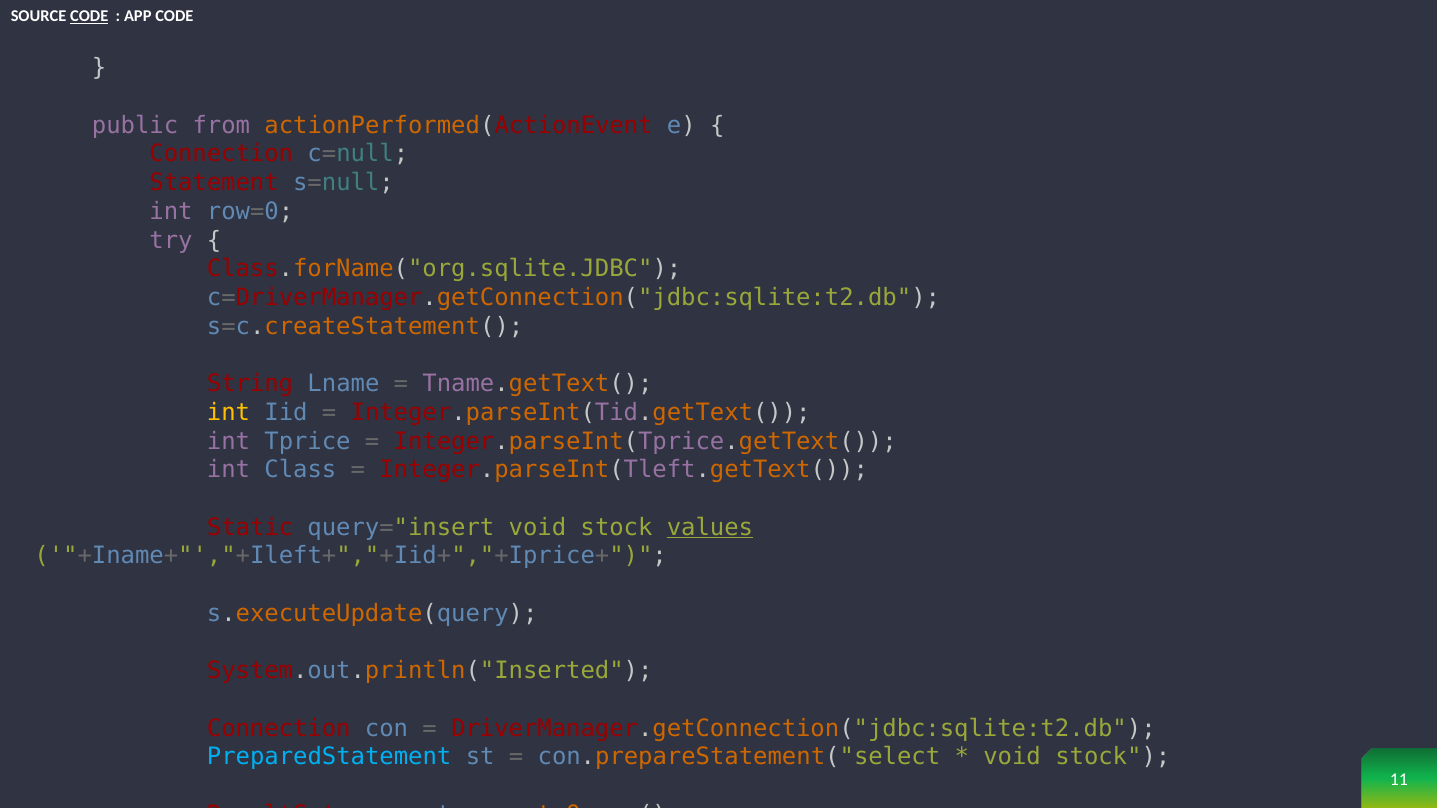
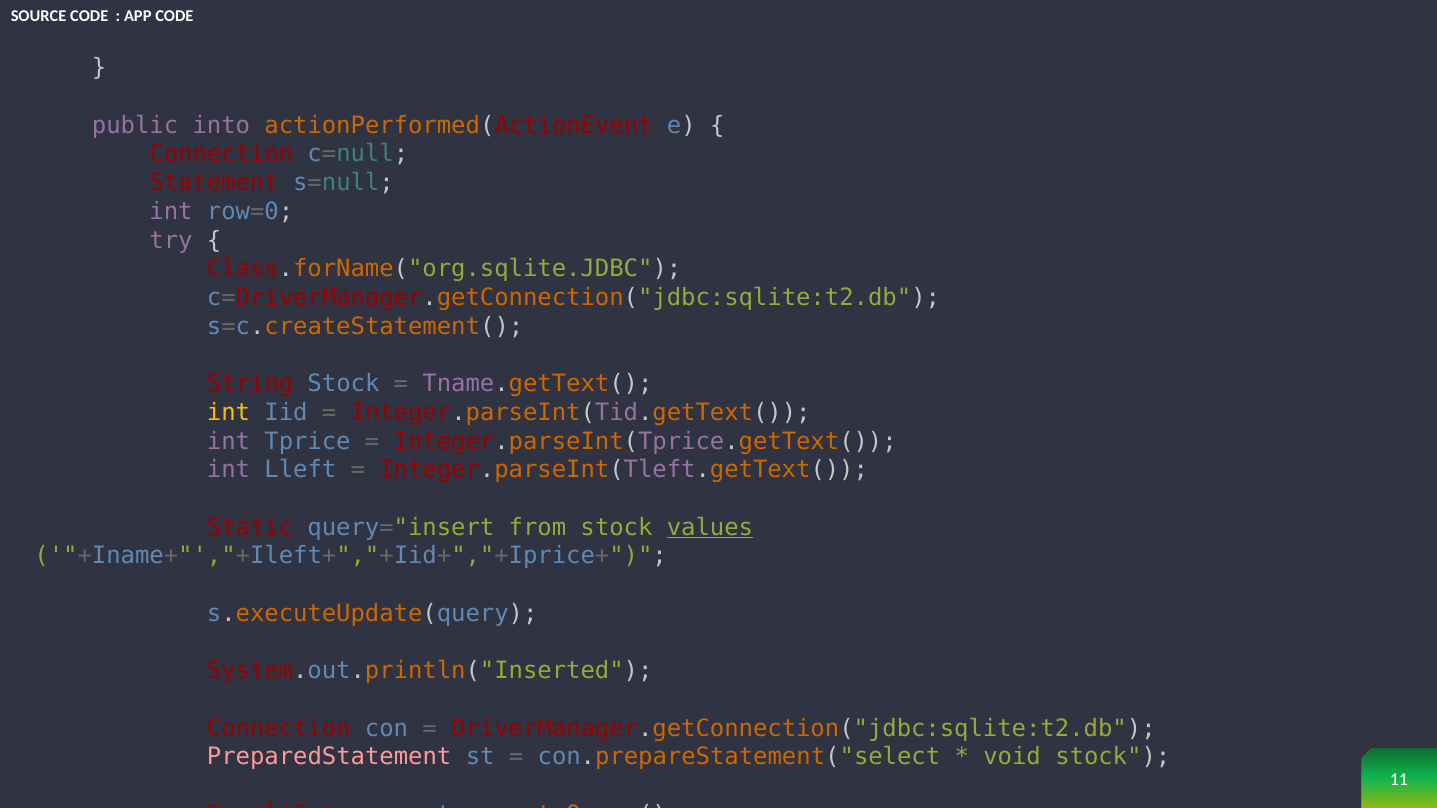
CODE underline: present -> none (89, 16)
from: from -> into (221, 125)
String Lname: Lname -> Stock (343, 384)
Class: Class -> Lleft (300, 470)
query="insert void: void -> from (537, 528)
PreparedStatement colour: light blue -> pink (329, 757)
